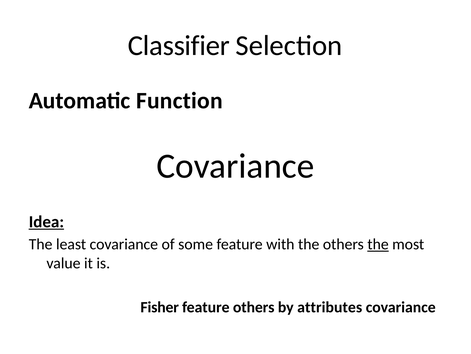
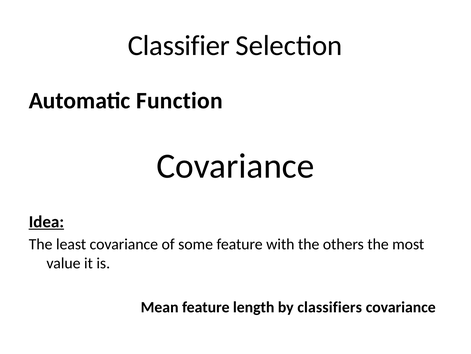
the underline: present -> none (378, 244)
Fisher: Fisher -> Mean (160, 307)
feature others: others -> length (254, 307)
attributes: attributes -> classifiers (330, 307)
